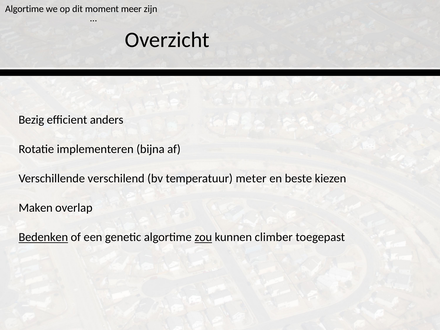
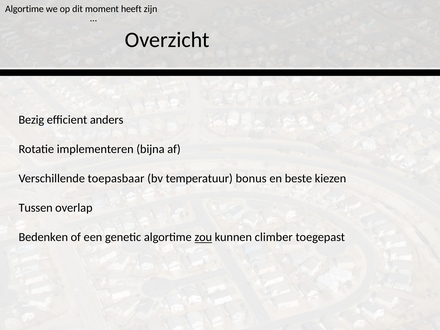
meer: meer -> heeft (131, 9)
verschilend: verschilend -> toepasbaar (116, 179)
meter: meter -> bonus (251, 179)
Maken: Maken -> Tussen (36, 208)
Bedenken underline: present -> none (43, 237)
